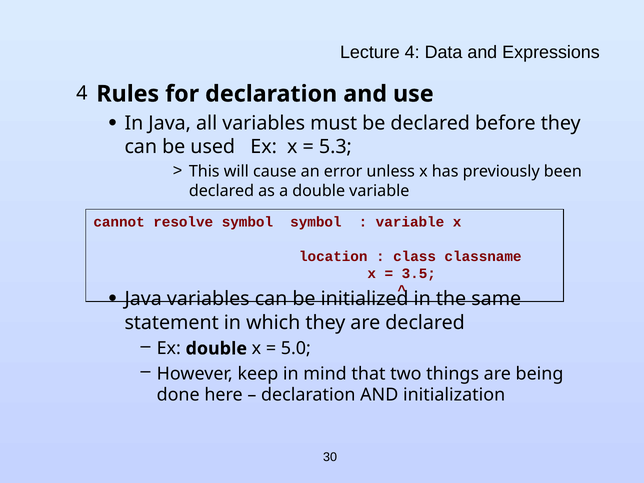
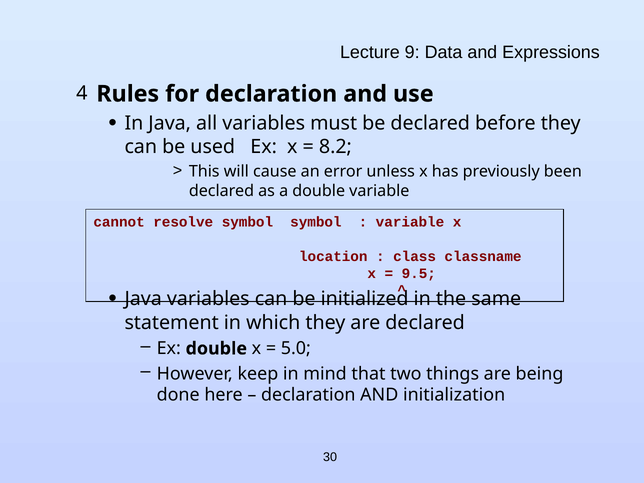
Lecture 4: 4 -> 9 (412, 52)
5.3: 5.3 -> 8.2 (335, 147)
3.5: 3.5 -> 9.5 (419, 274)
